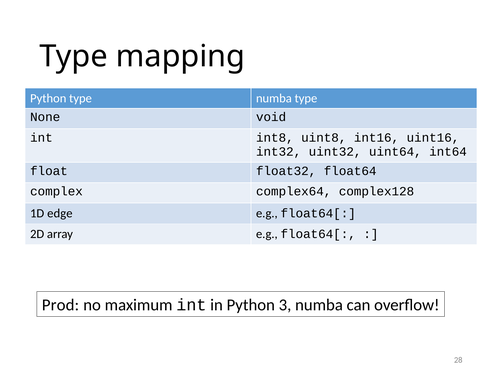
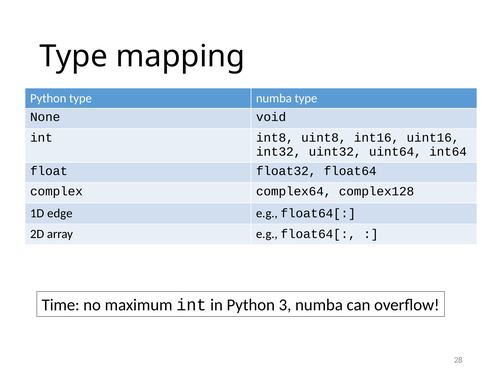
Prod: Prod -> Time (61, 305)
